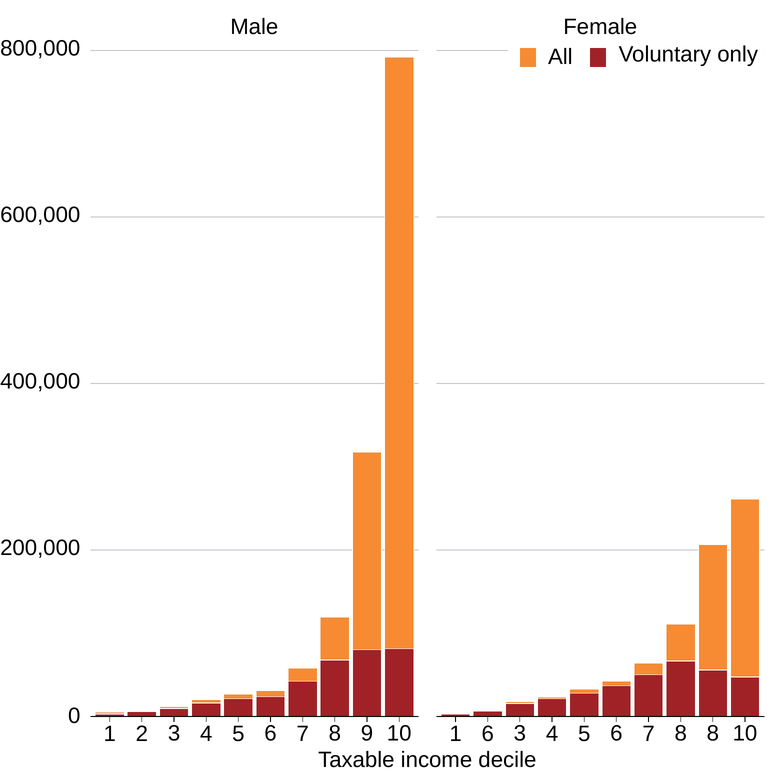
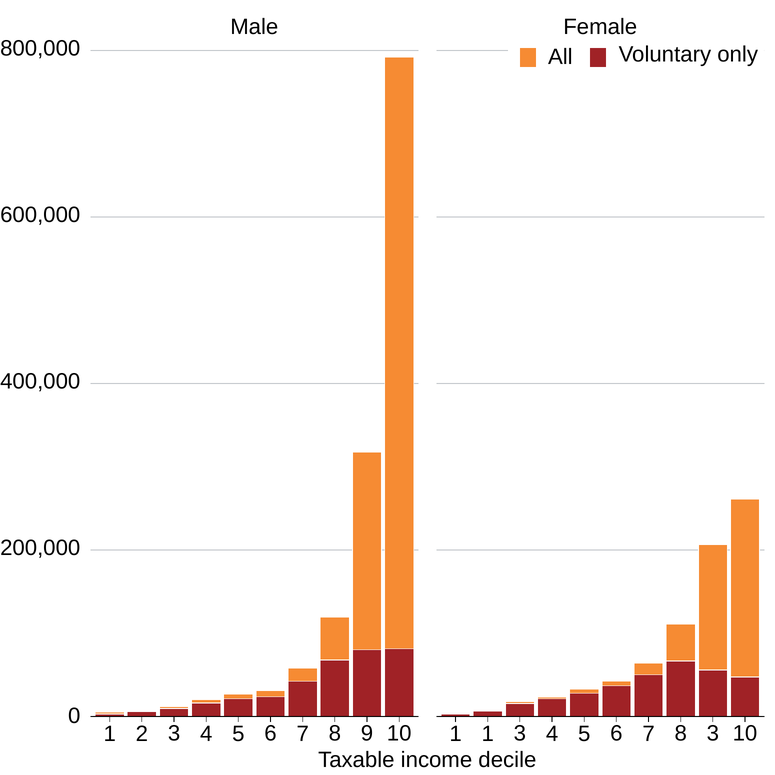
1 6: 6 -> 1 (488, 734)
8 8: 8 -> 3 (713, 734)
